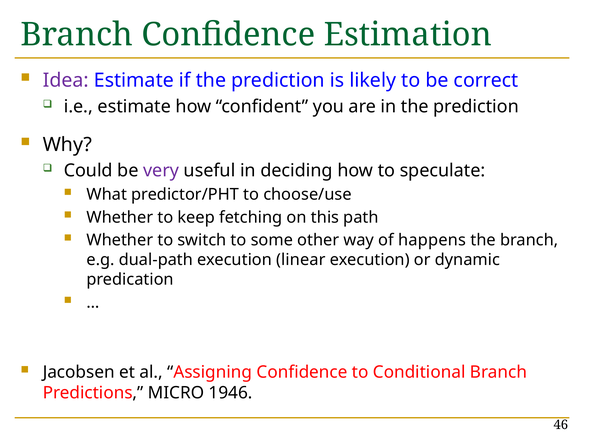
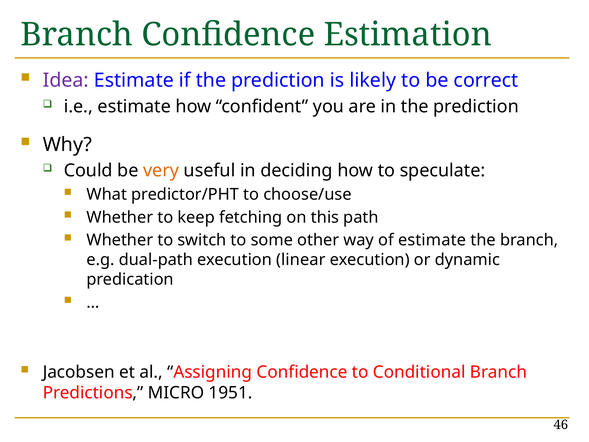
very colour: purple -> orange (161, 171)
of happens: happens -> estimate (432, 240)
1946: 1946 -> 1951 (231, 392)
